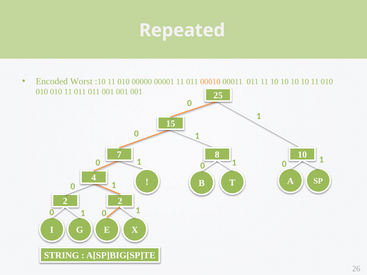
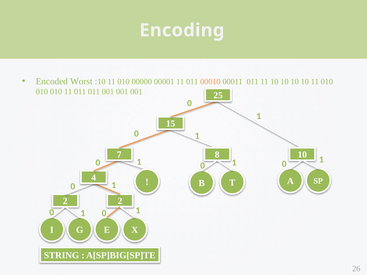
Repeated: Repeated -> Encoding (182, 30)
